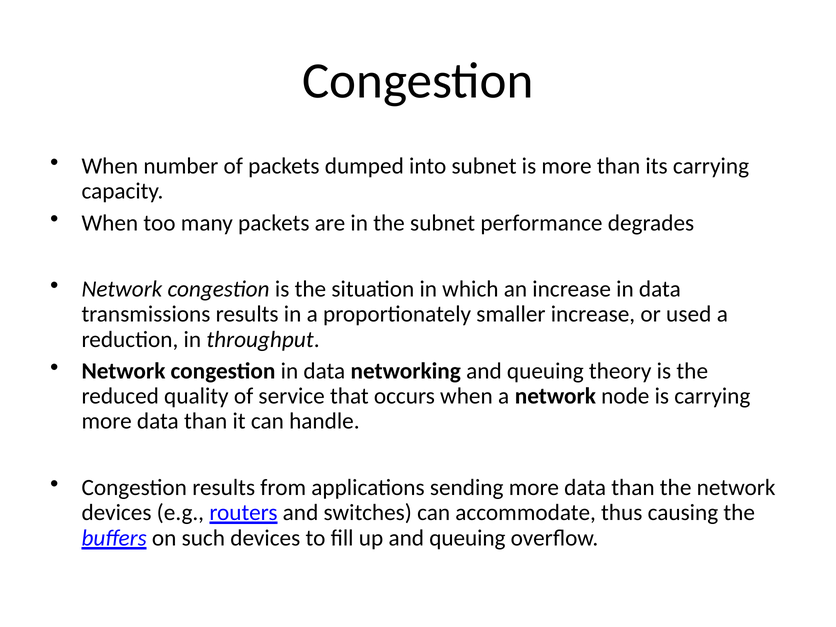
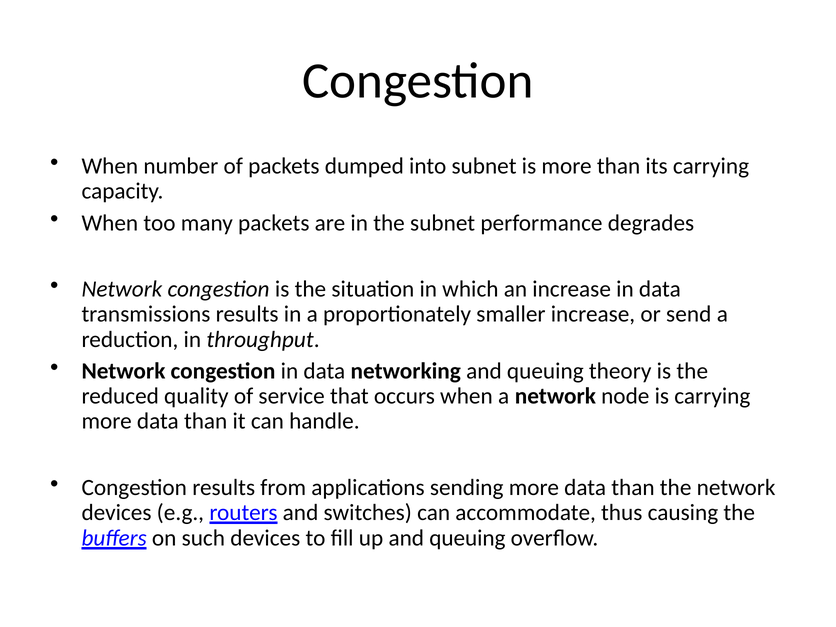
used: used -> send (689, 314)
